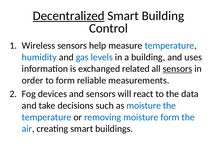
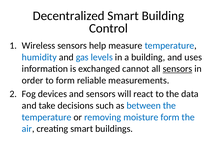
Decentralized underline: present -> none (69, 16)
related: related -> cannot (136, 69)
as moisture: moisture -> between (144, 105)
